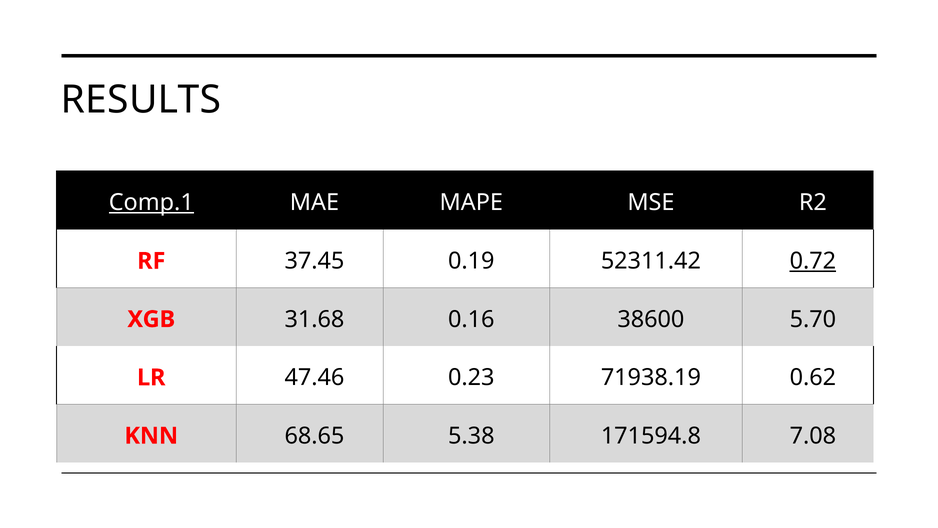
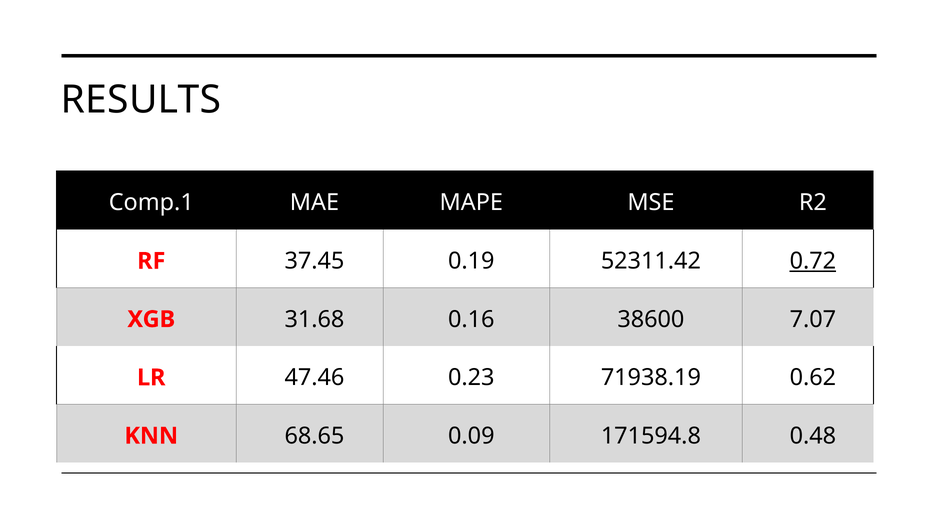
Comp.1 underline: present -> none (151, 203)
5.70: 5.70 -> 7.07 (813, 319)
5.38: 5.38 -> 0.09 (471, 436)
7.08: 7.08 -> 0.48 (813, 436)
